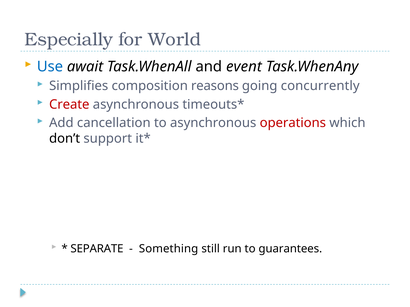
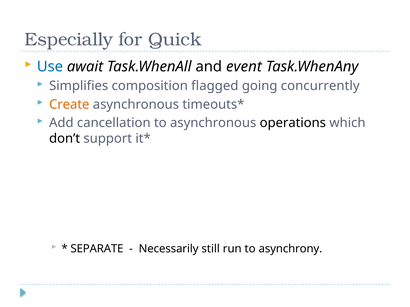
World: World -> Quick (175, 40)
reasons: reasons -> flagged (215, 86)
Create colour: red -> orange (69, 105)
operations colour: red -> black (293, 123)
Something: Something -> Necessarily (169, 249)
guarantees: guarantees -> asynchrony (290, 249)
